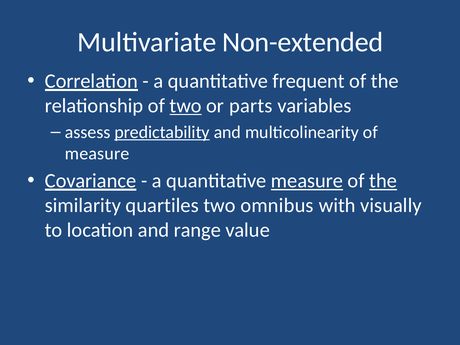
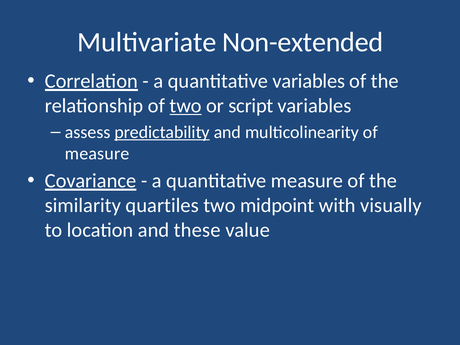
quantitative frequent: frequent -> variables (309, 81)
parts: parts -> script (251, 106)
measure underline: present -> none (307, 181)
the underline: present -> none (383, 181)
omnibus: omnibus -> midpoint (277, 205)
range: range -> these (197, 230)
